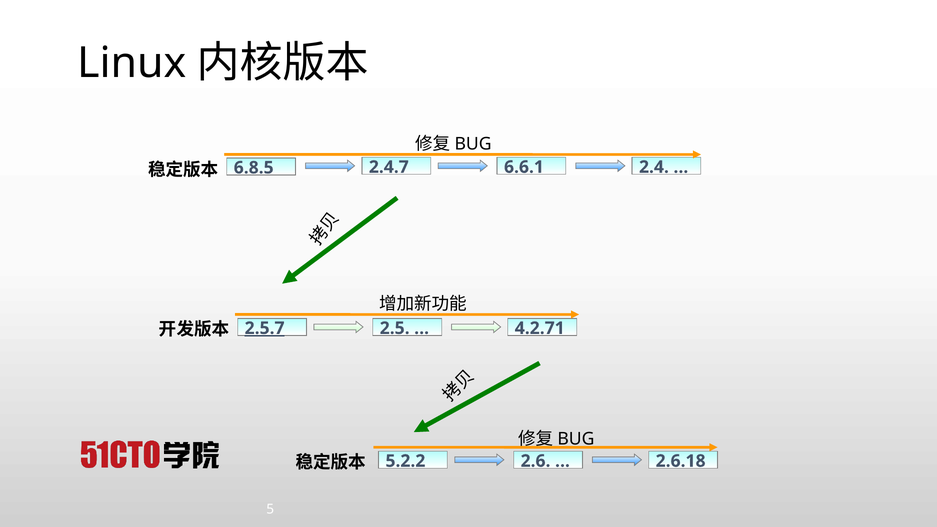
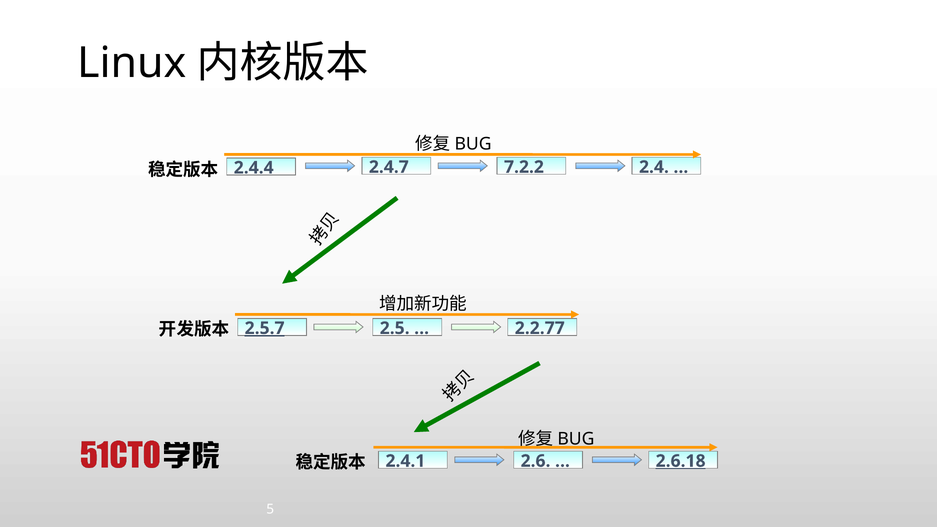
6.8.5: 6.8.5 -> 2.4.4 (254, 168)
6.6.1: 6.6.1 -> 7.2.2 (524, 167)
4.2.71: 4.2.71 -> 2.2.77 (540, 328)
5.2.2: 5.2.2 -> 2.4.1 (405, 461)
2.6.18 underline: none -> present (681, 461)
